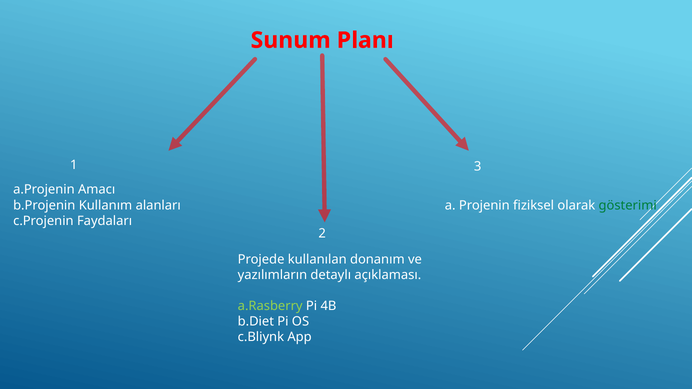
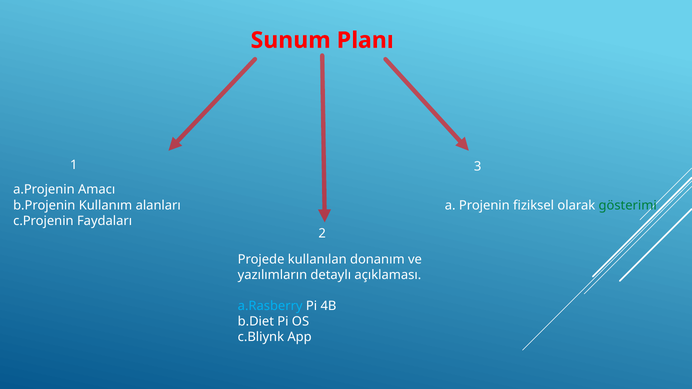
a.Rasberry colour: light green -> light blue (270, 306)
